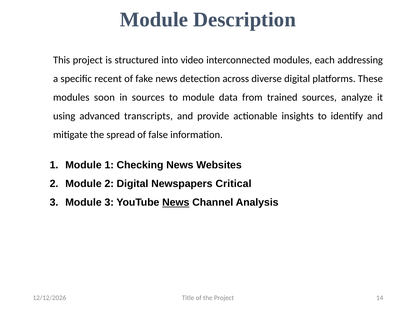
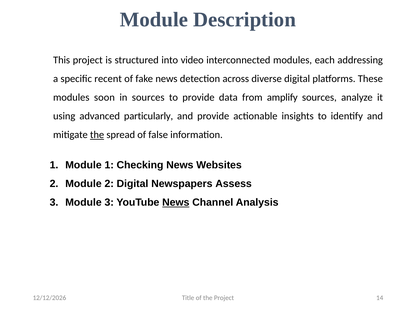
to module: module -> provide (198, 97)
trained: trained -> amplify (282, 97)
transcripts: transcripts -> particularly (149, 116)
the underline: none -> present (97, 135)
Critical: Critical -> Assess (234, 184)
